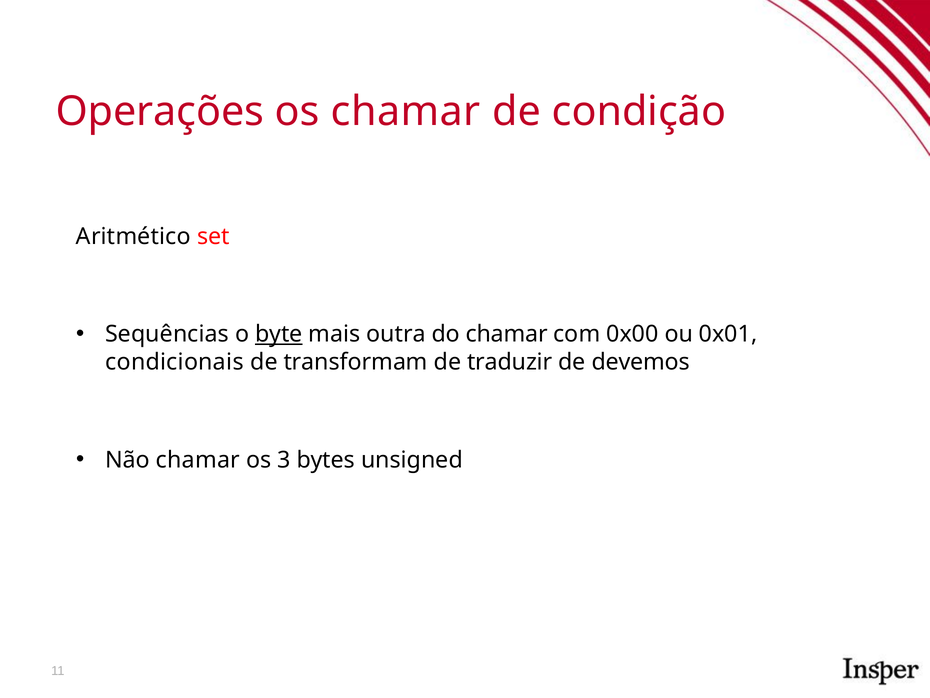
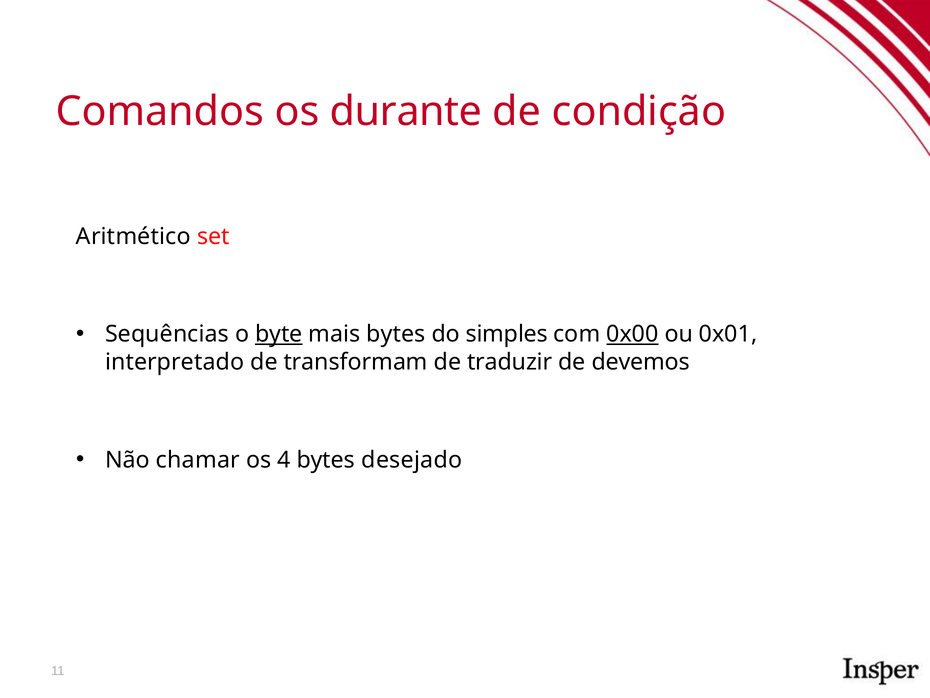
Operações: Operações -> Comandos (160, 112)
os chamar: chamar -> durante (406, 112)
mais outra: outra -> bytes (396, 334)
do chamar: chamar -> simples (507, 334)
0x00 underline: none -> present (632, 334)
condicionais: condicionais -> interpretado (175, 362)
3: 3 -> 4 (284, 460)
unsigned: unsigned -> desejado (412, 460)
